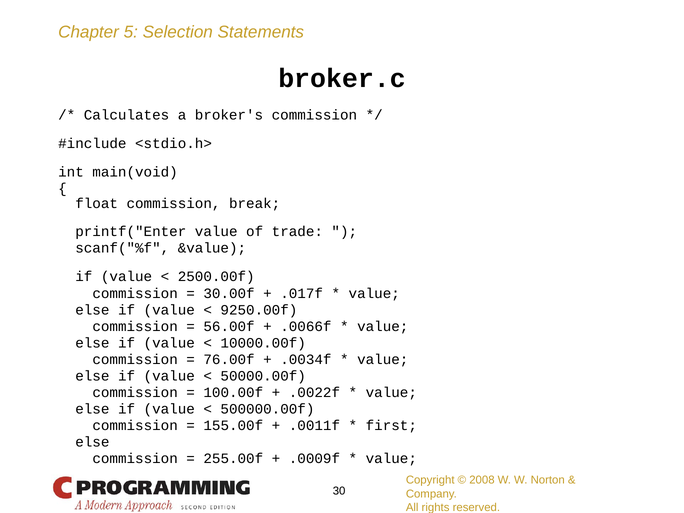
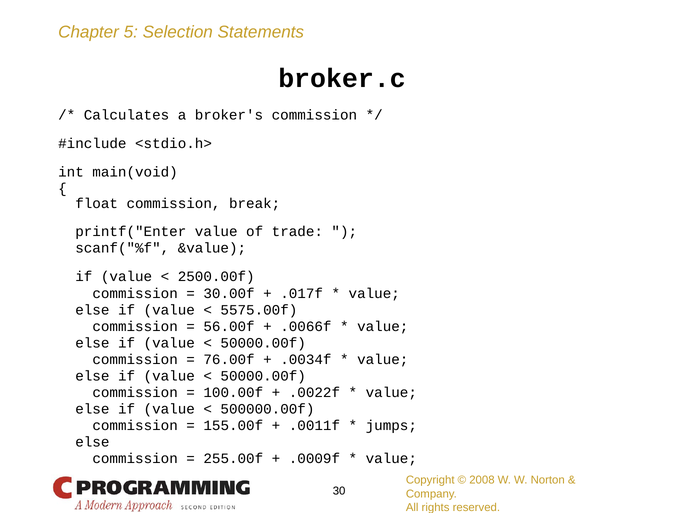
9250.00f: 9250.00f -> 5575.00f (259, 310)
10000.00f: 10000.00f -> 50000.00f (263, 343)
first: first -> jumps (391, 426)
